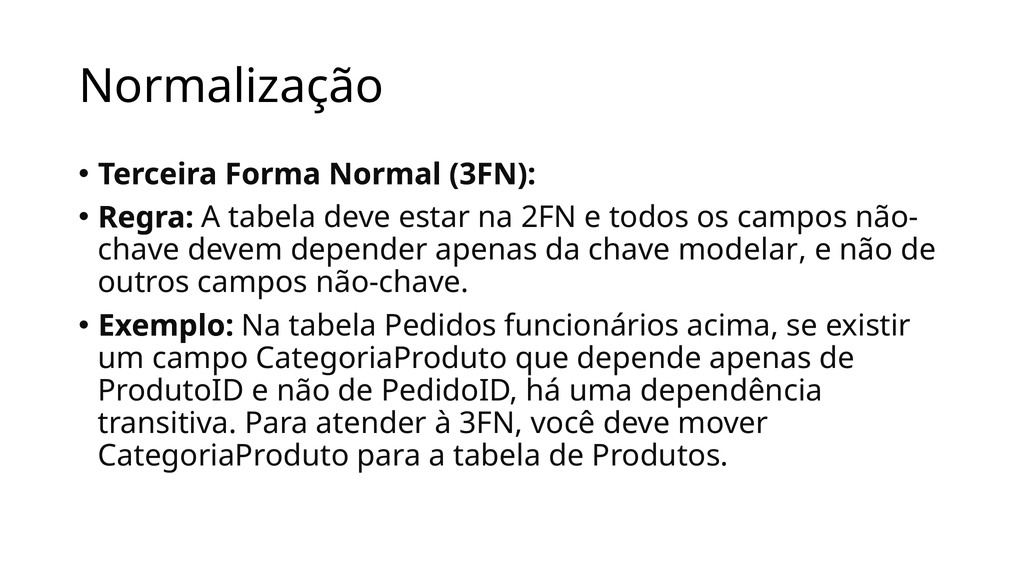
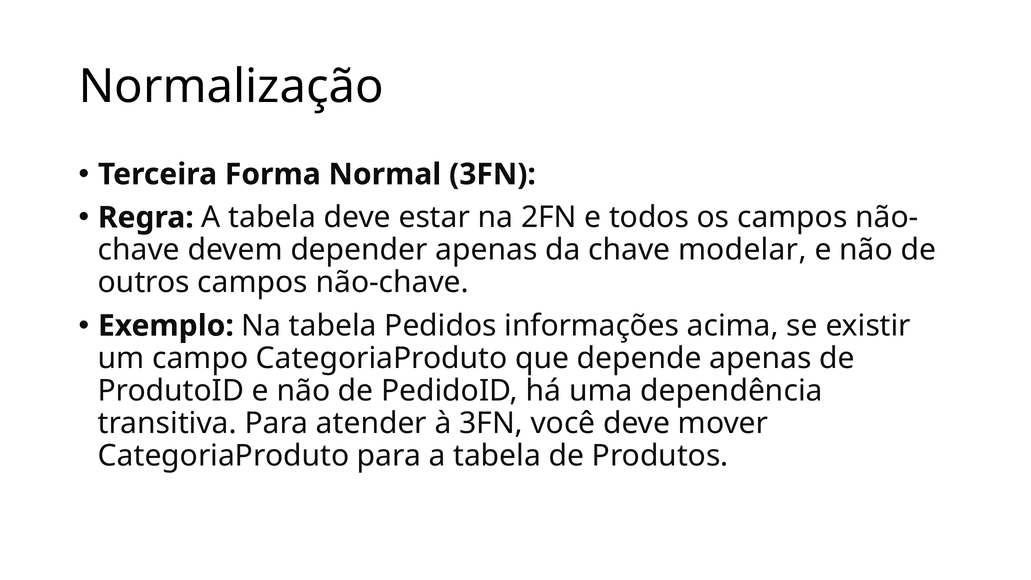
funcionários: funcionários -> informações (592, 326)
